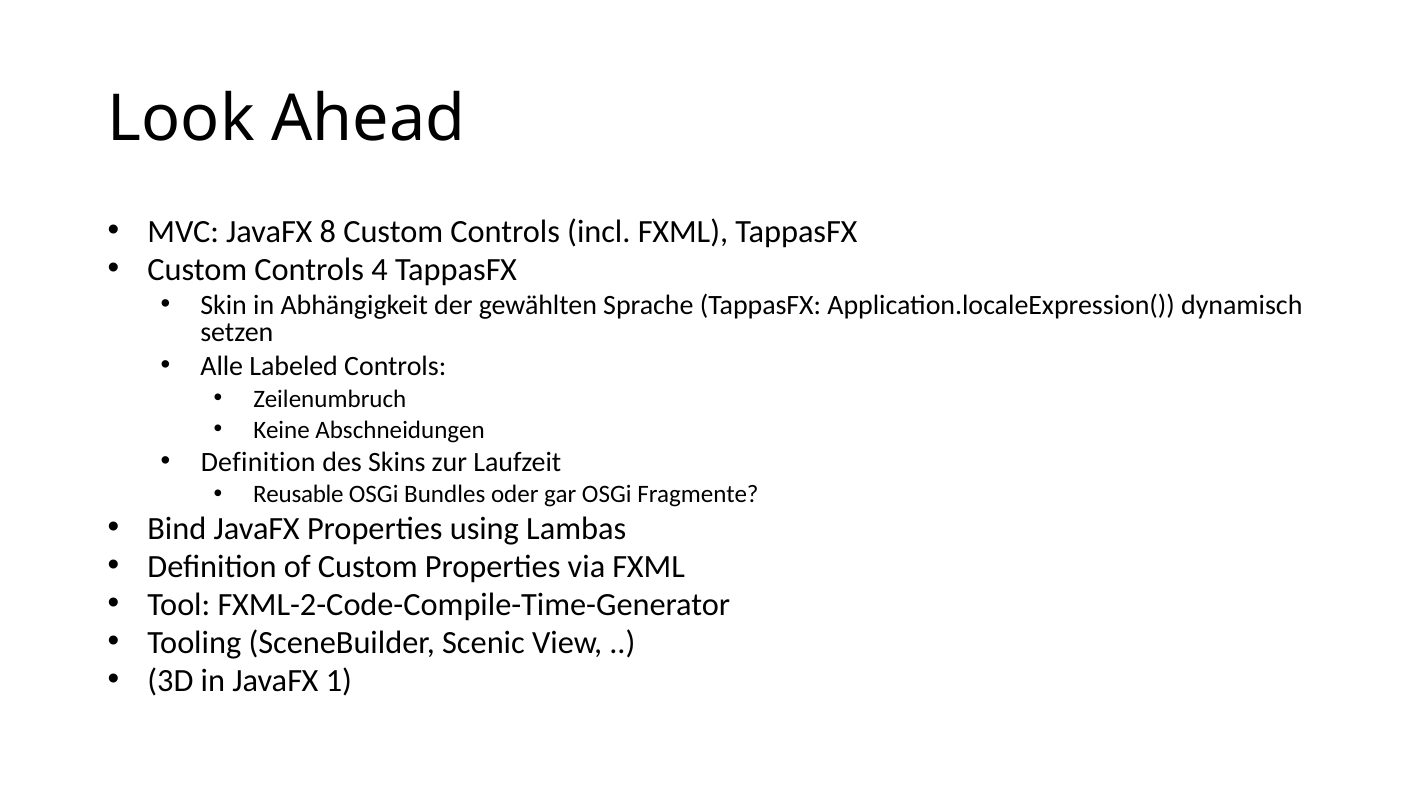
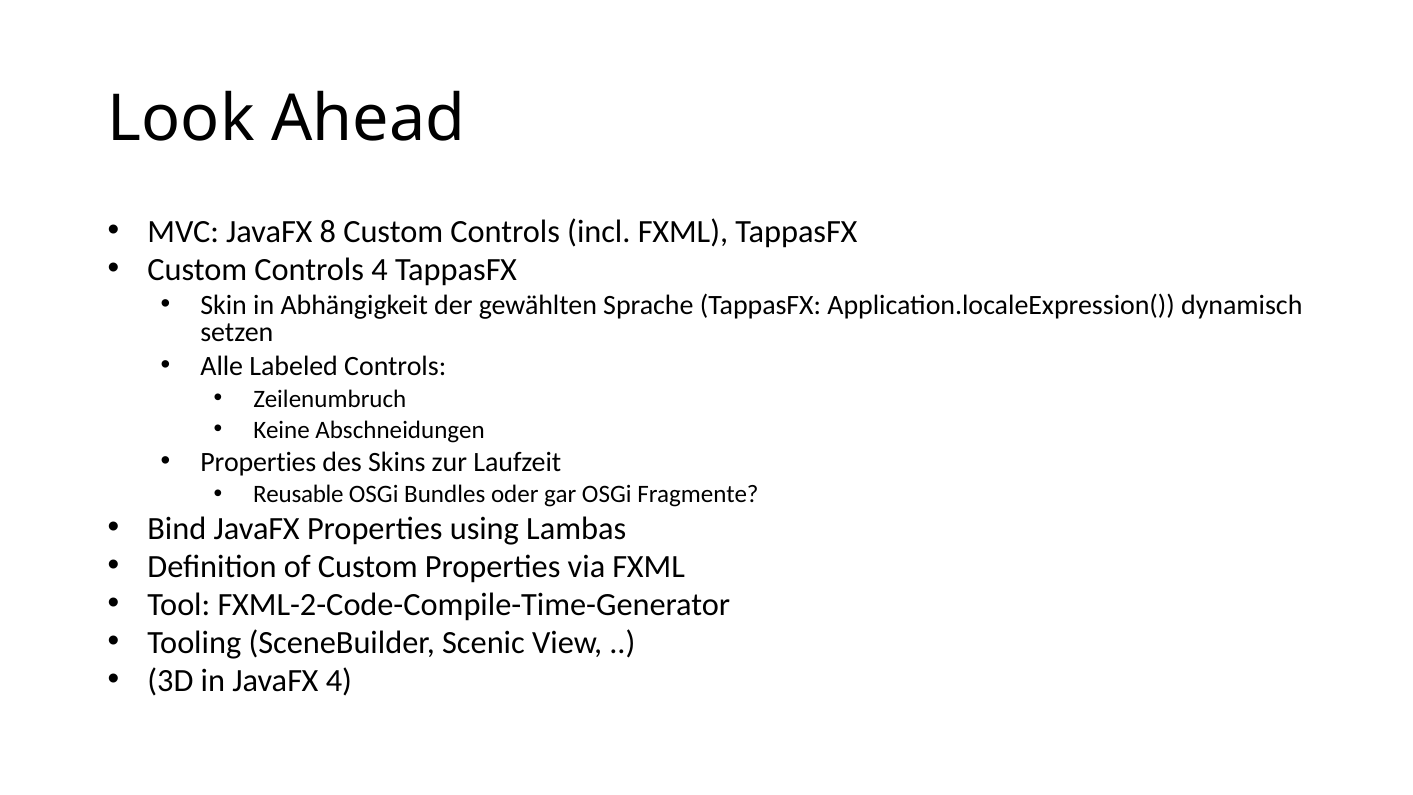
Definition: Definition -> Properties (258, 462)
JavaFX 1: 1 -> 4 (339, 681)
